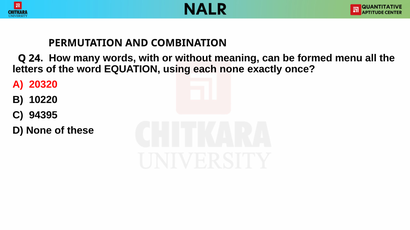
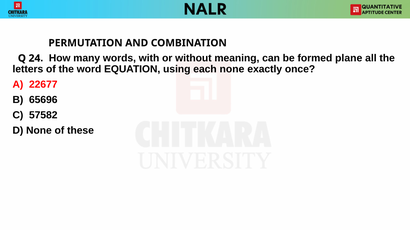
menu: menu -> plane (349, 58)
20320: 20320 -> 22677 (43, 85)
10220: 10220 -> 65696 (43, 100)
94395: 94395 -> 57582 (43, 115)
